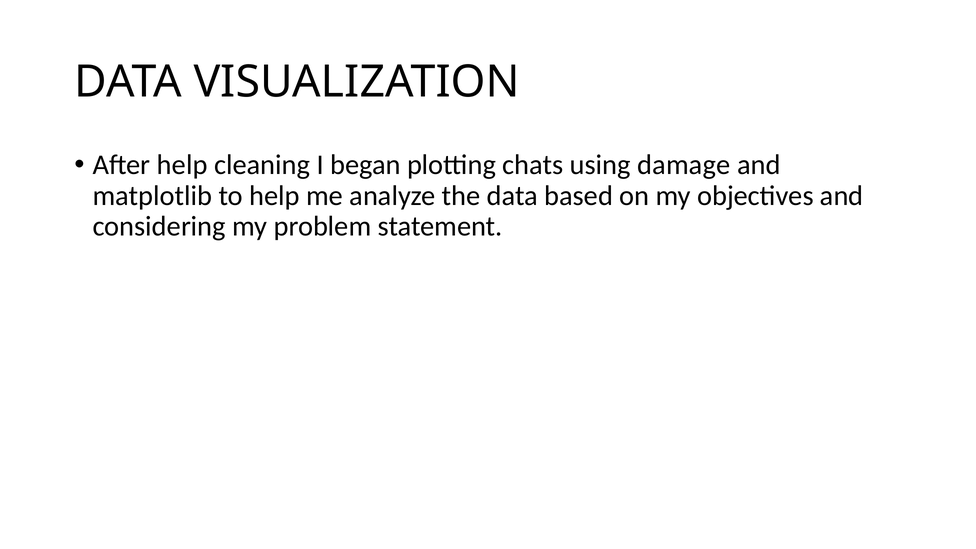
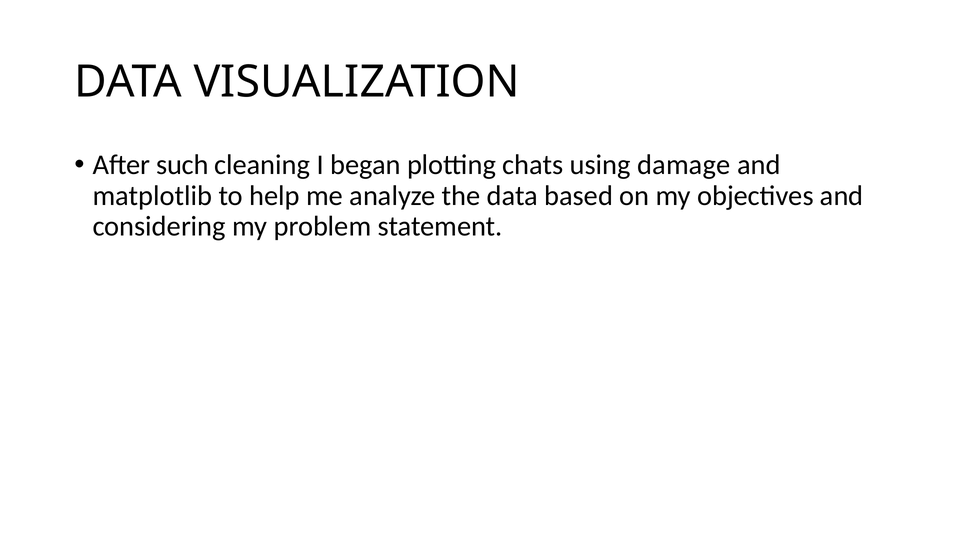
After help: help -> such (182, 165)
